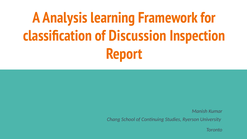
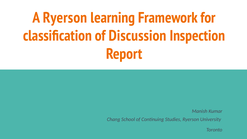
A Analysis: Analysis -> Ryerson (65, 18)
